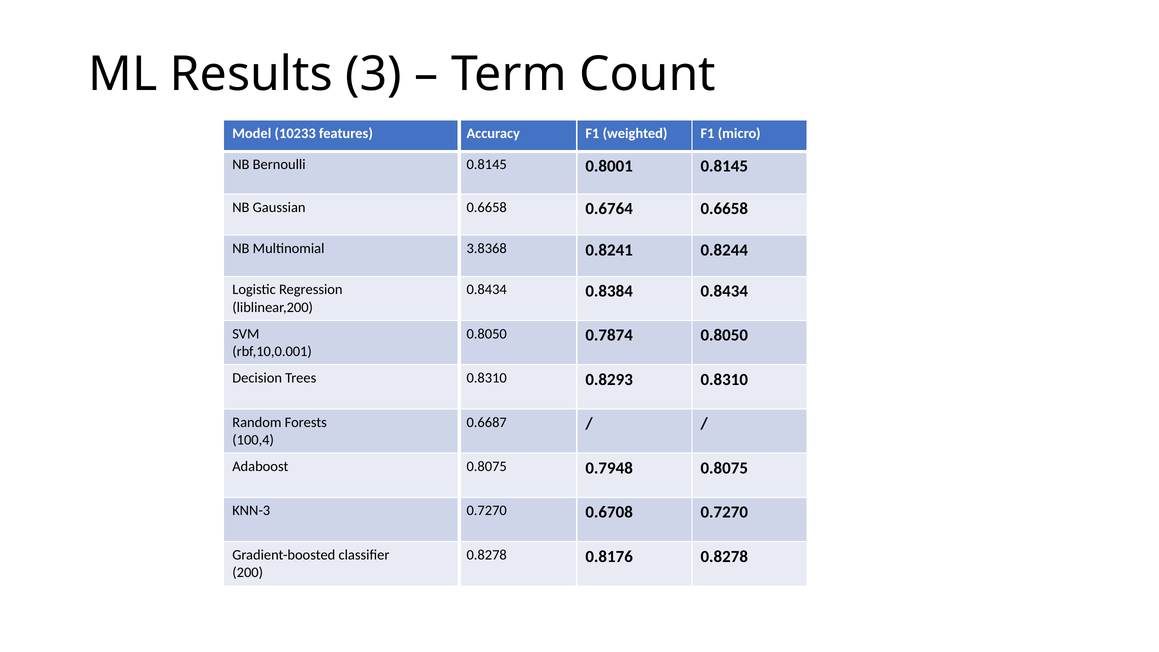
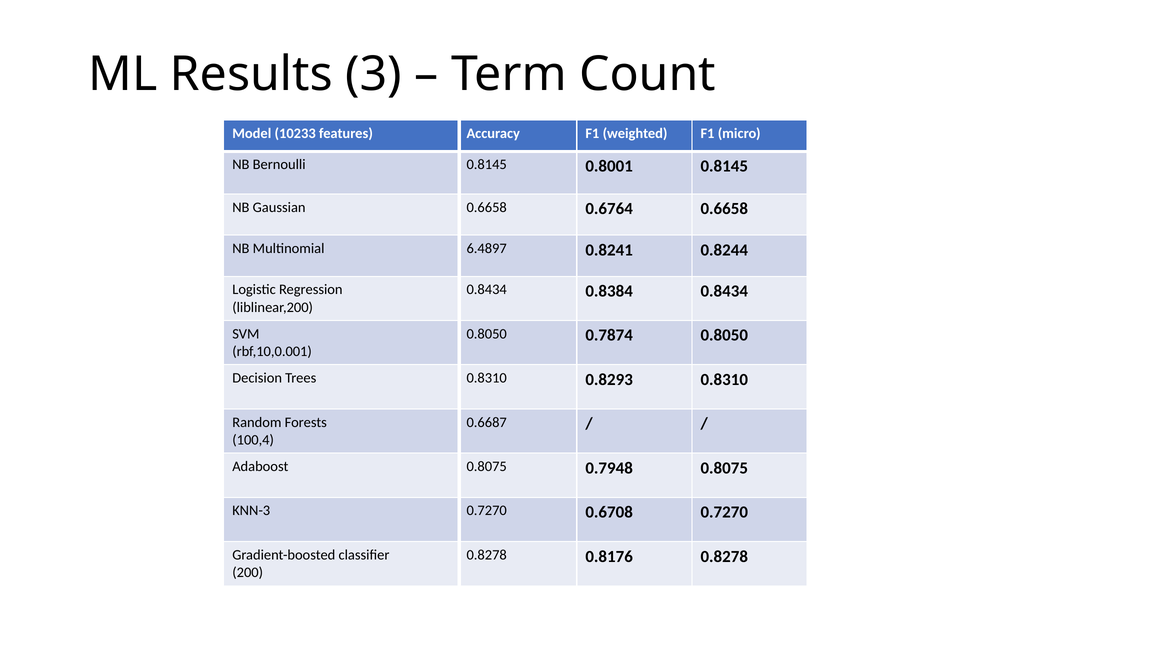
3.8368: 3.8368 -> 6.4897 (487, 248)
